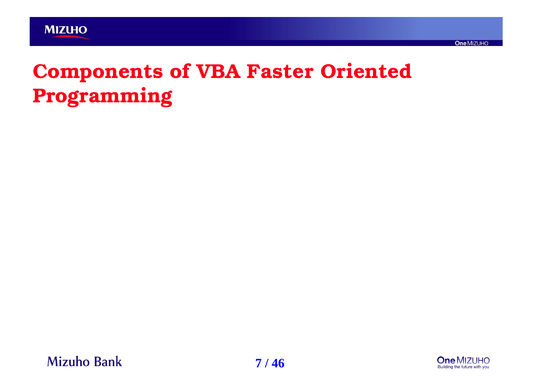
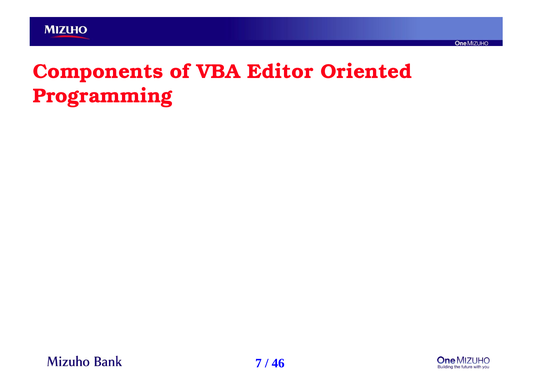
Faster: Faster -> Editor (280, 72)
